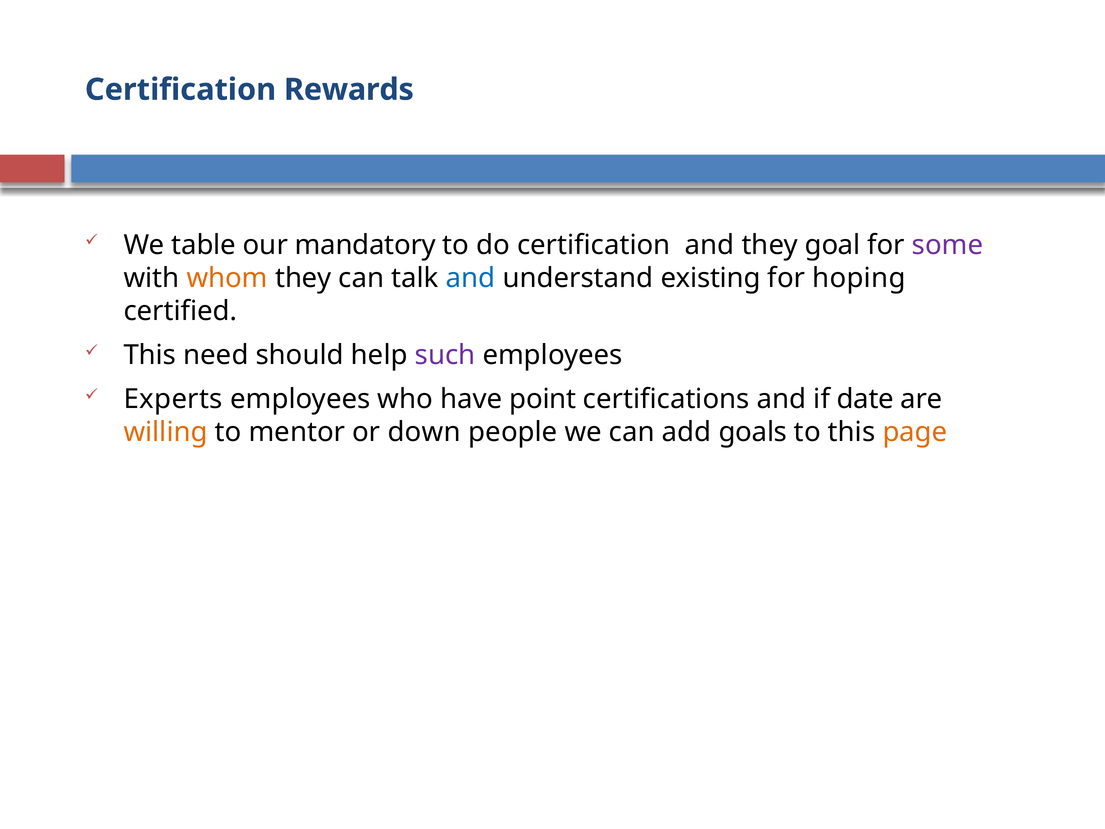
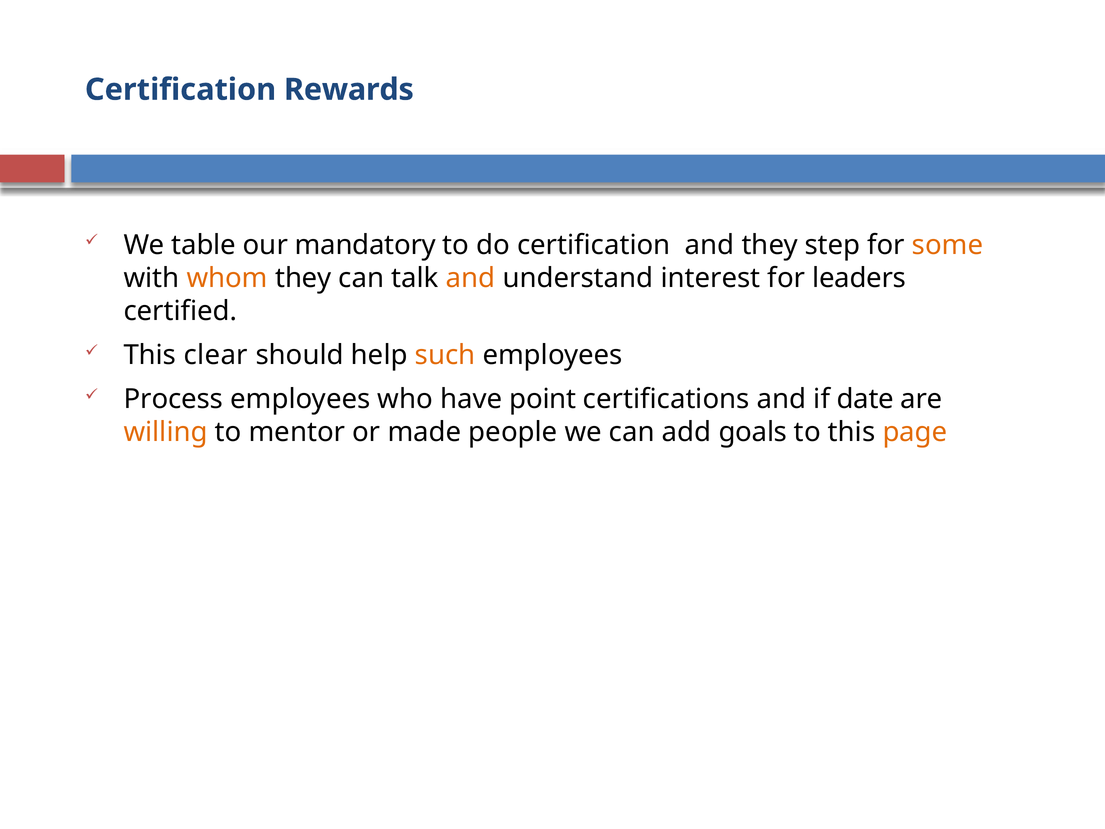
goal: goal -> step (832, 245)
some colour: purple -> orange (948, 245)
and colour: blue -> orange (471, 278)
existing: existing -> interest (710, 278)
hoping: hoping -> leaders (859, 278)
need: need -> clear (216, 355)
such colour: purple -> orange (445, 355)
Experts: Experts -> Process (173, 399)
down: down -> made (424, 432)
